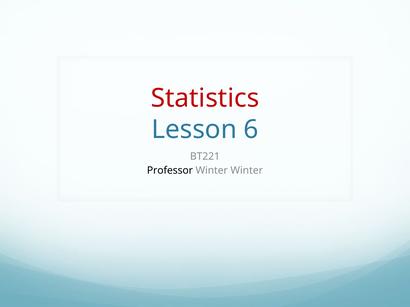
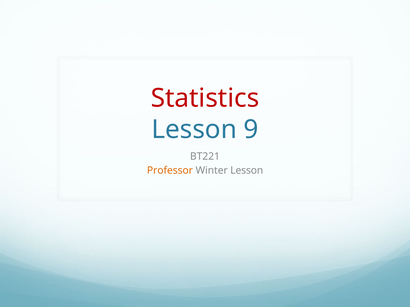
6: 6 -> 9 (251, 130)
Professor colour: black -> orange (170, 171)
Winter Winter: Winter -> Lesson (247, 171)
